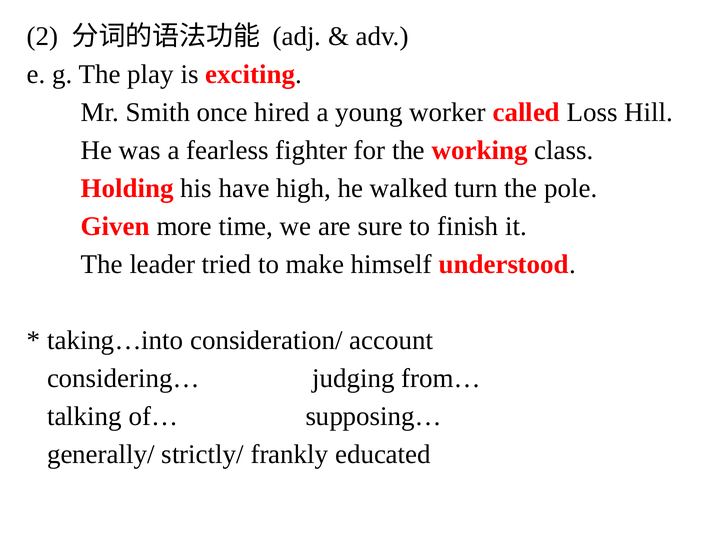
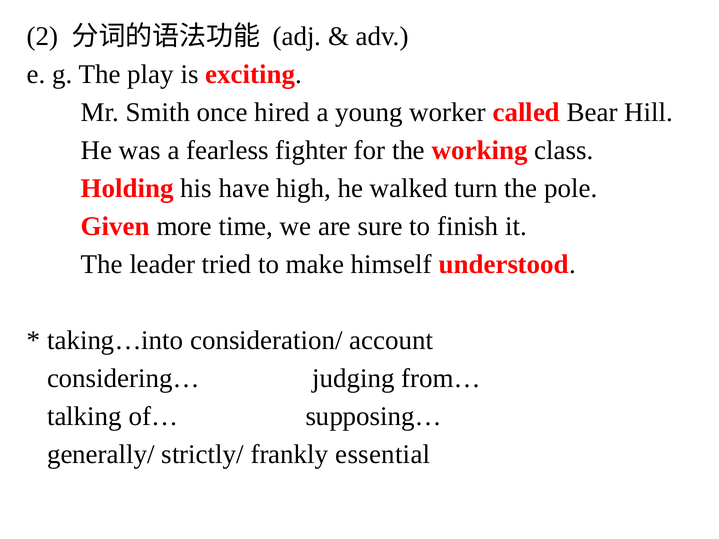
Loss: Loss -> Bear (592, 112)
educated: educated -> essential (383, 454)
